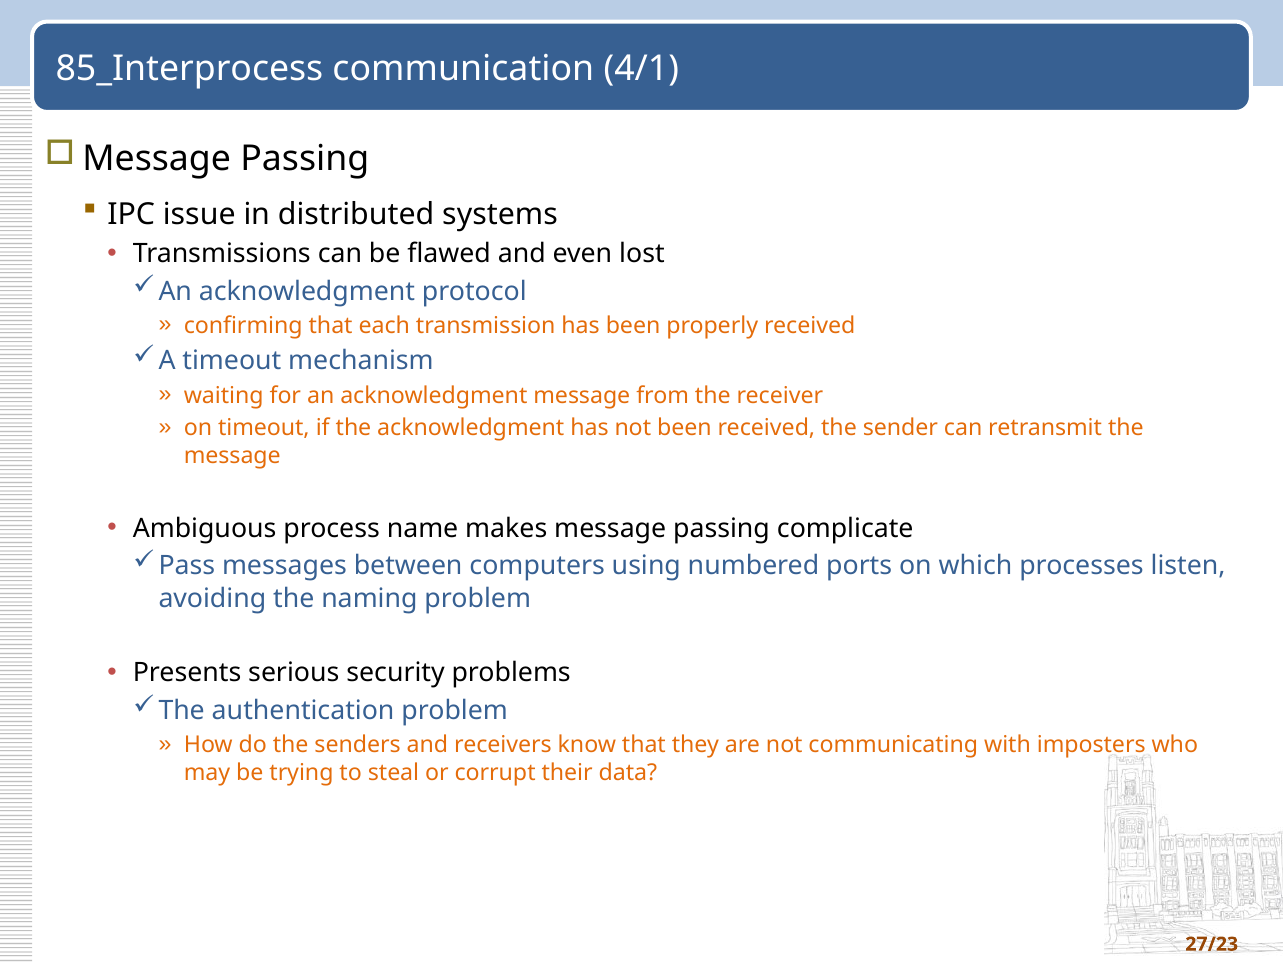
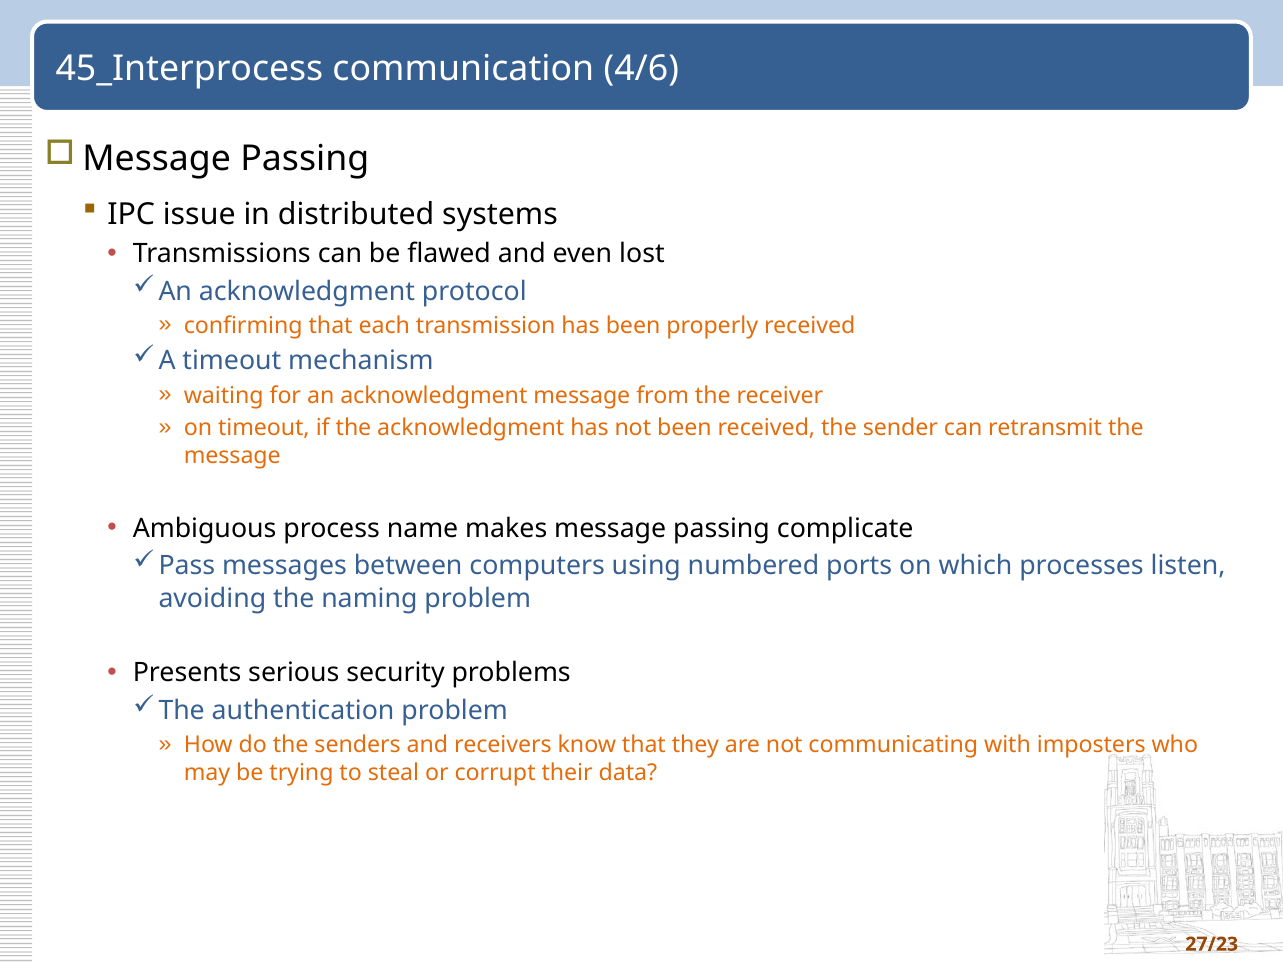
85_Interprocess: 85_Interprocess -> 45_Interprocess (189, 69)
4/1: 4/1 -> 4/6 (641, 69)
